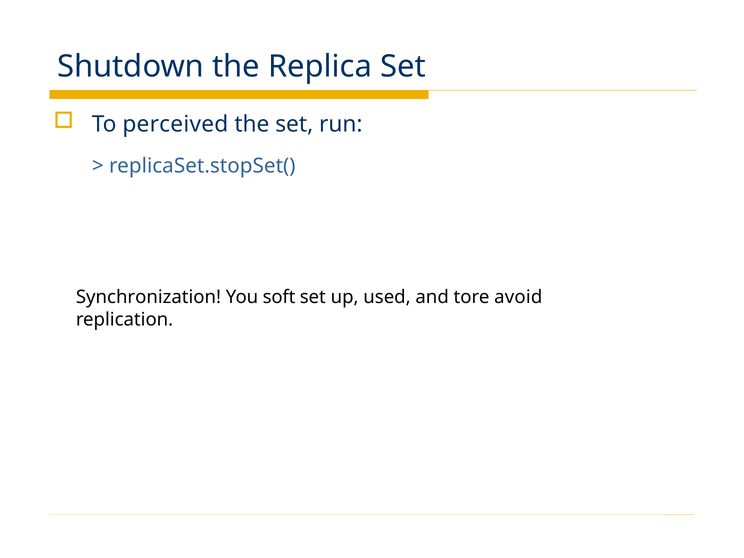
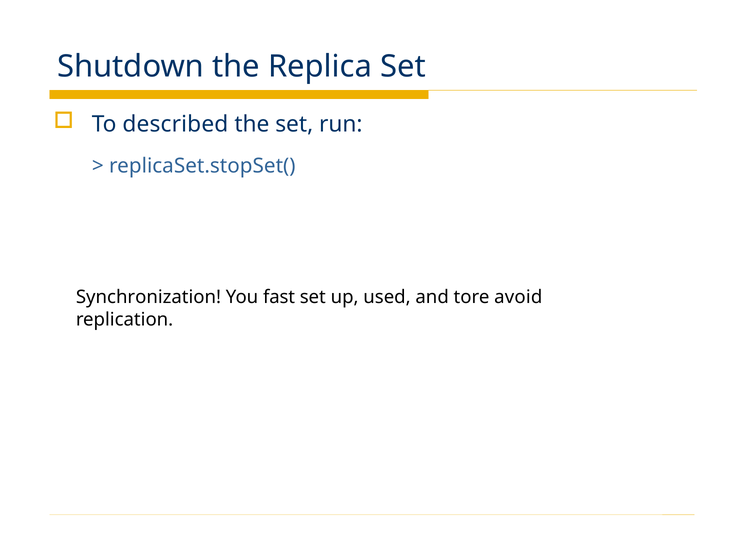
perceived: perceived -> described (175, 124)
soft: soft -> fast (279, 297)
